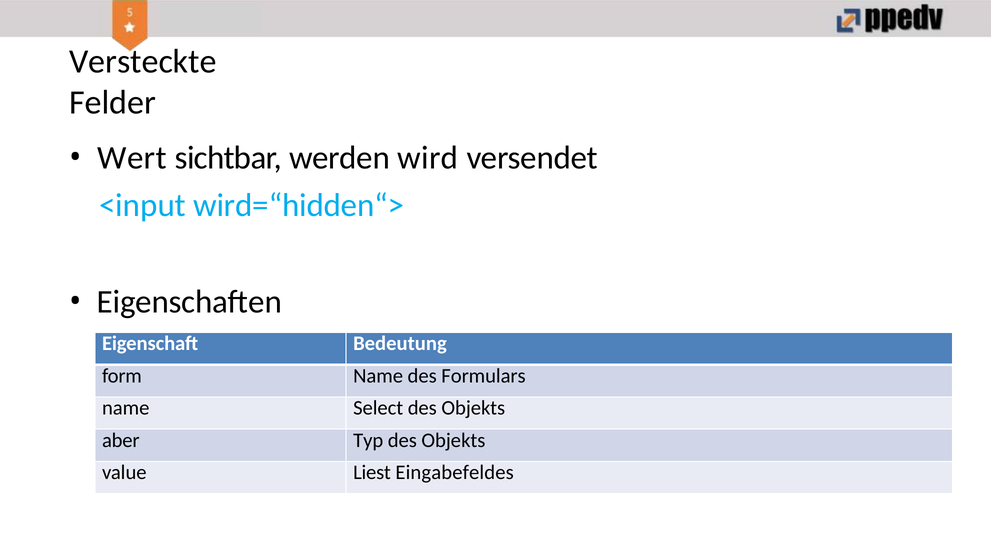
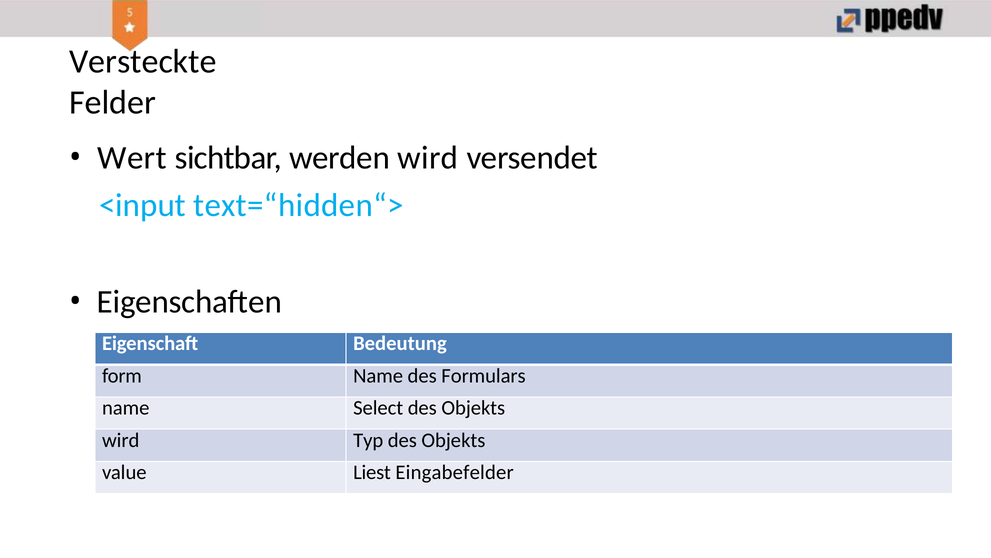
wird=“hidden“>: wird=“hidden“> -> text=“hidden“> (298, 205)
aber: aber -> wird (121, 440)
Eingabefeldes: Eingabefeldes -> Eingabefelder (455, 472)
